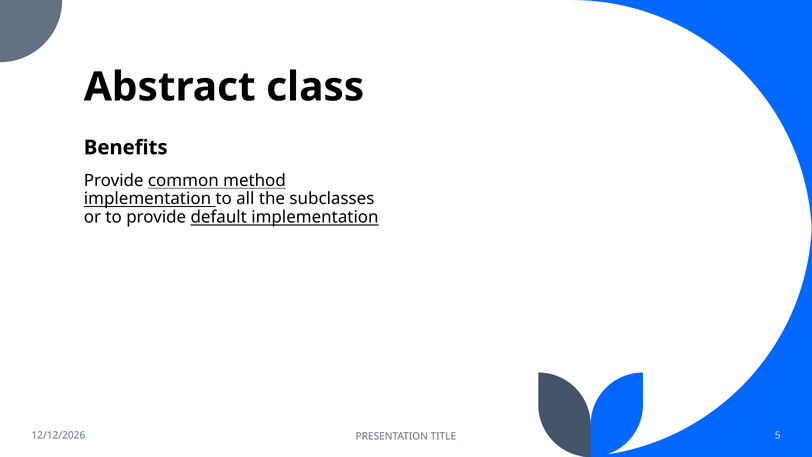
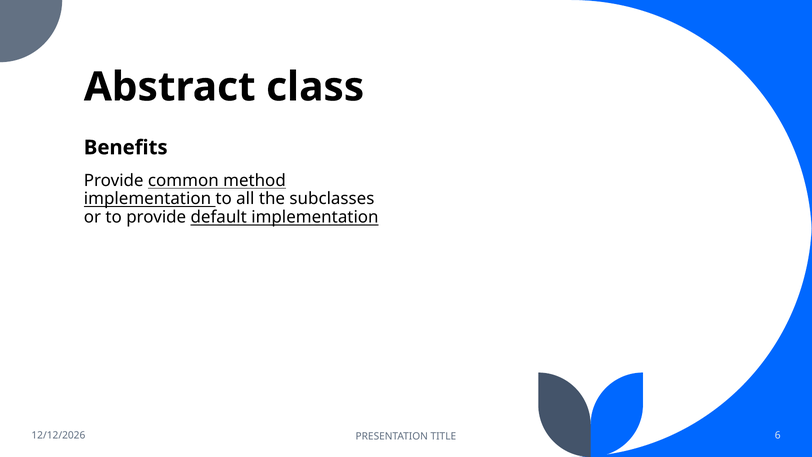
5: 5 -> 6 (778, 435)
